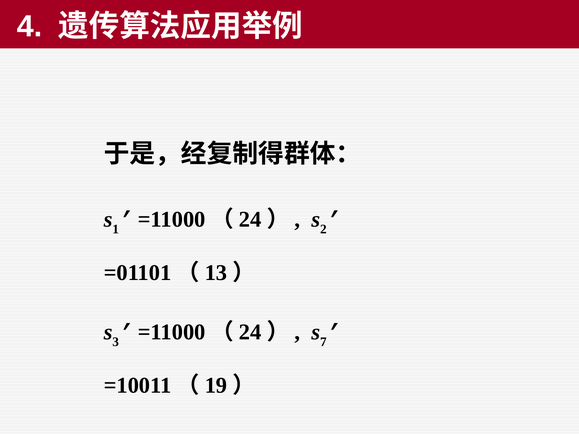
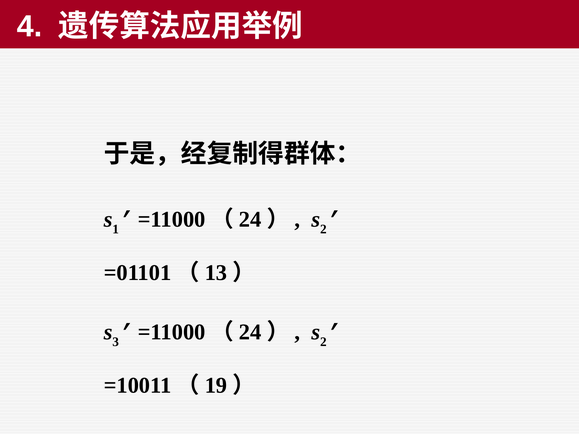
7: 7 -> 2 (323, 342)
